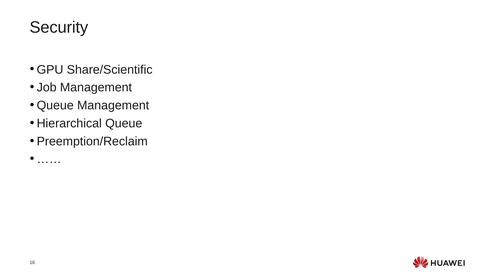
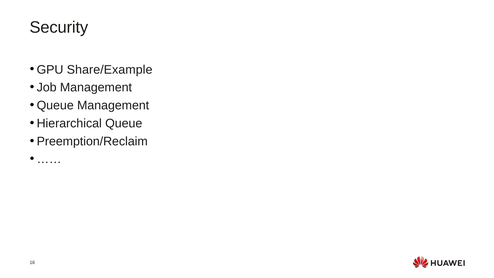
Share/Scientific: Share/Scientific -> Share/Example (110, 70)
